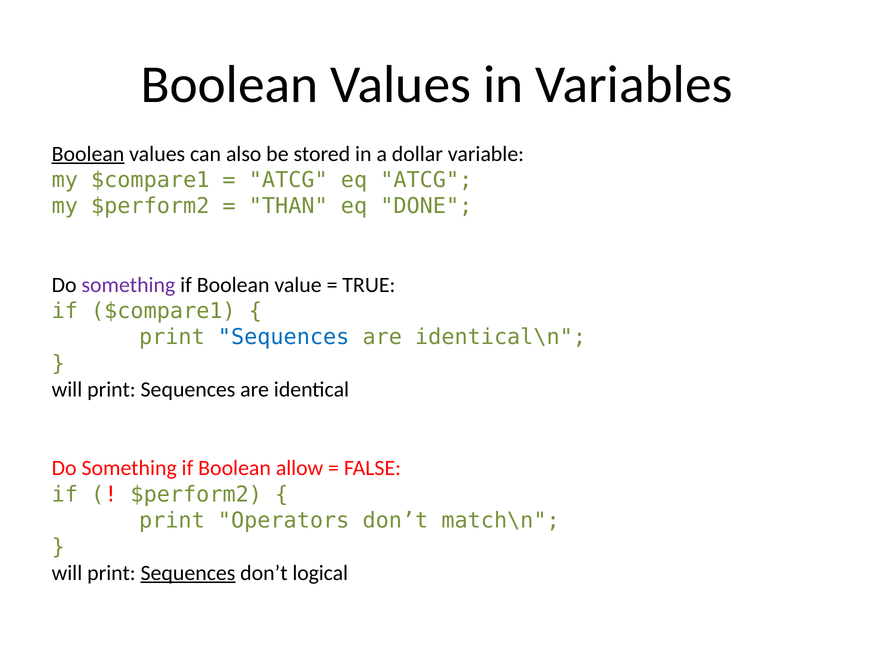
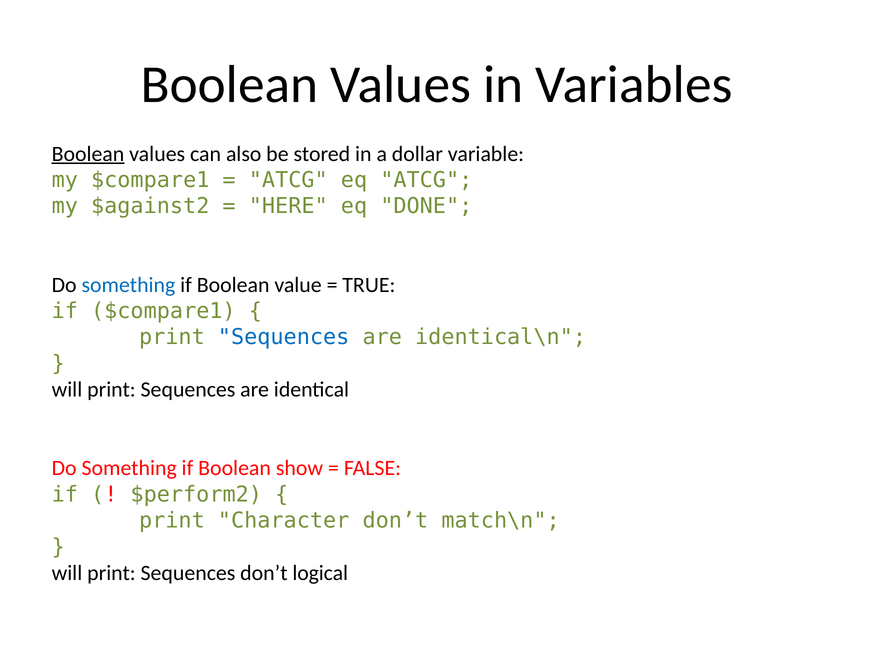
my $perform2: $perform2 -> $against2 (150, 206)
THAN: THAN -> HERE (288, 206)
something colour: purple -> blue (128, 285)
allow: allow -> show (299, 469)
Operators: Operators -> Character (284, 521)
Sequences underline: present -> none (188, 573)
